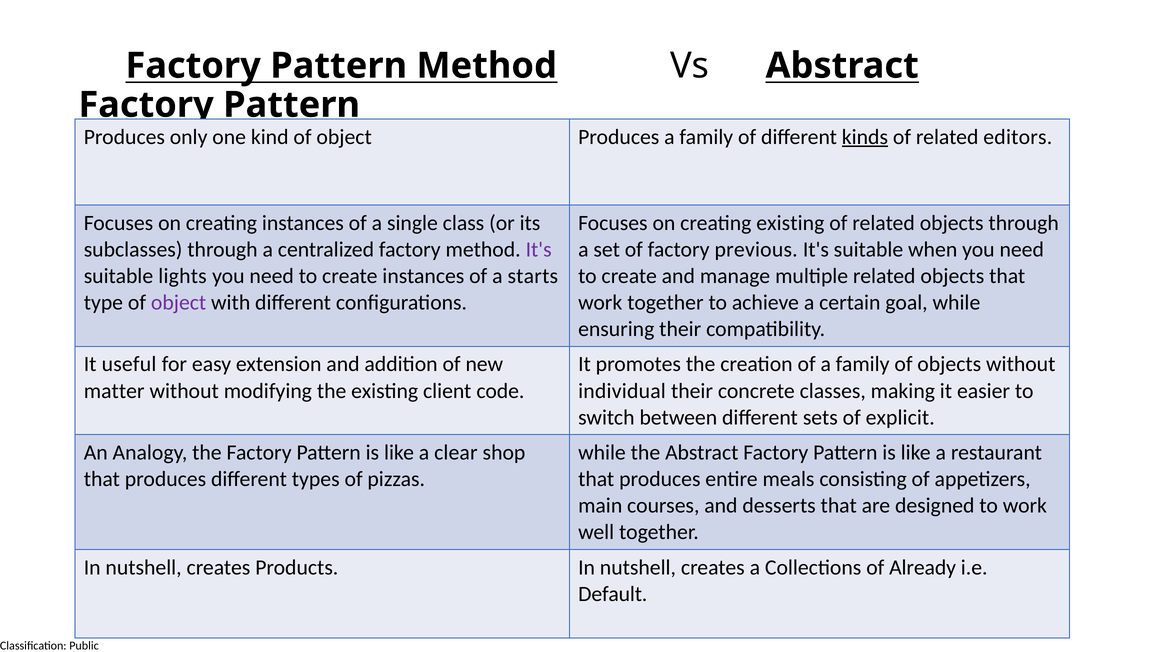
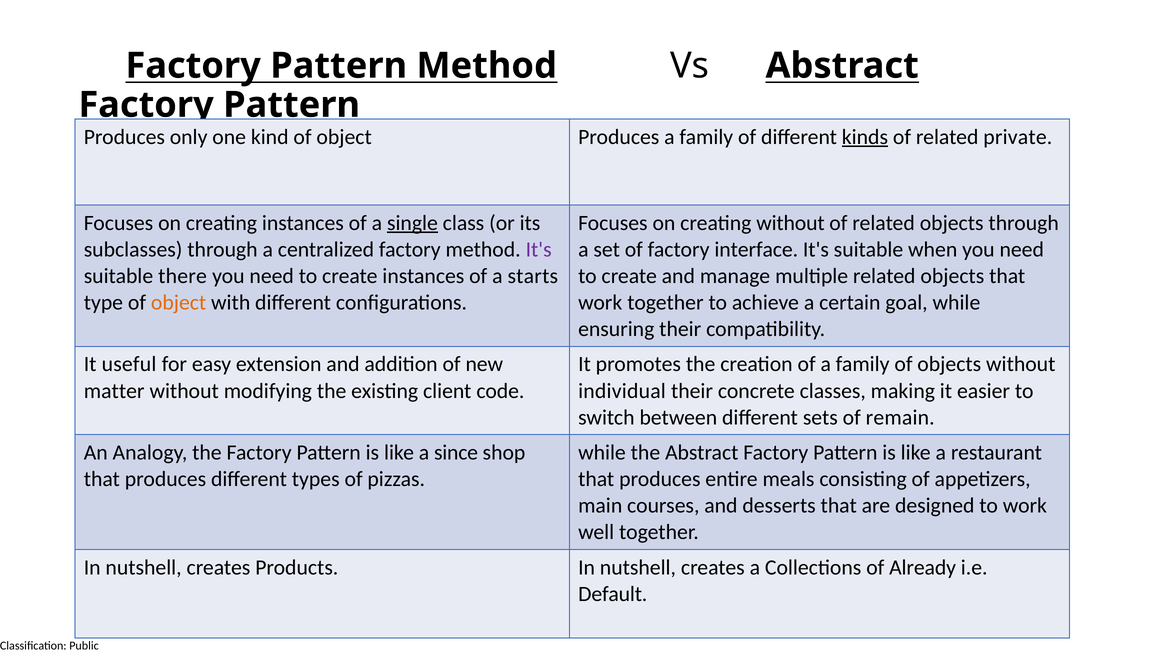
editors: editors -> private (1018, 137)
single underline: none -> present (412, 223)
creating existing: existing -> without (790, 223)
previous: previous -> interface (756, 249)
lights: lights -> there (183, 276)
object colour: purple -> orange (179, 303)
explicit: explicit -> remain (900, 417)
clear: clear -> since (456, 453)
